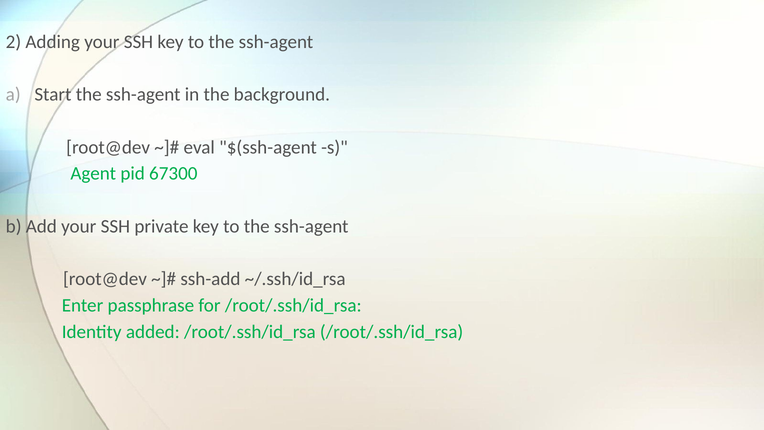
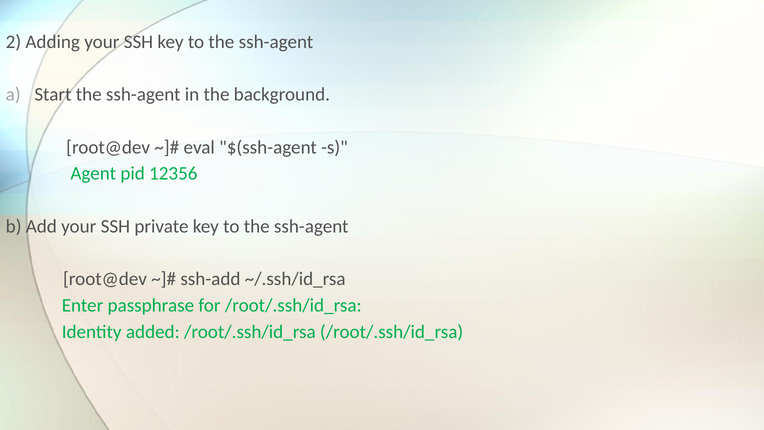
67300: 67300 -> 12356 (173, 173)
